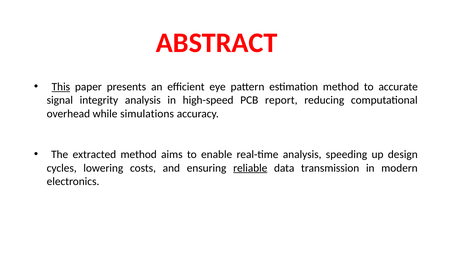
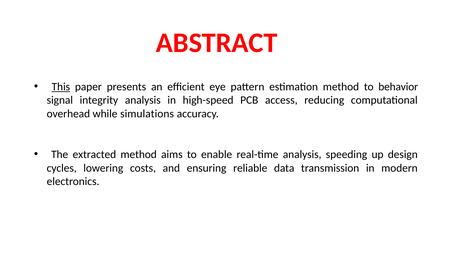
accurate: accurate -> behavior (398, 87)
report: report -> access (281, 100)
reliable underline: present -> none (250, 168)
